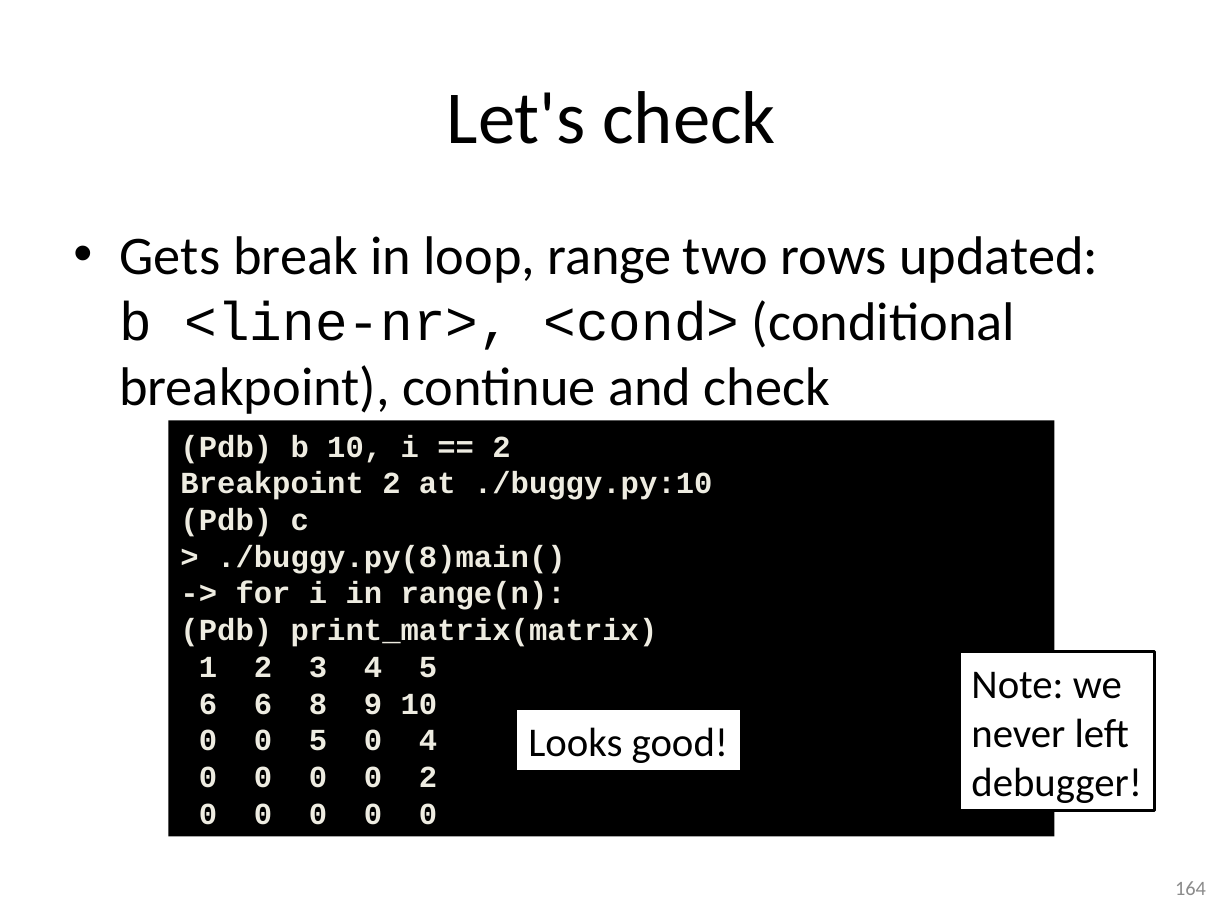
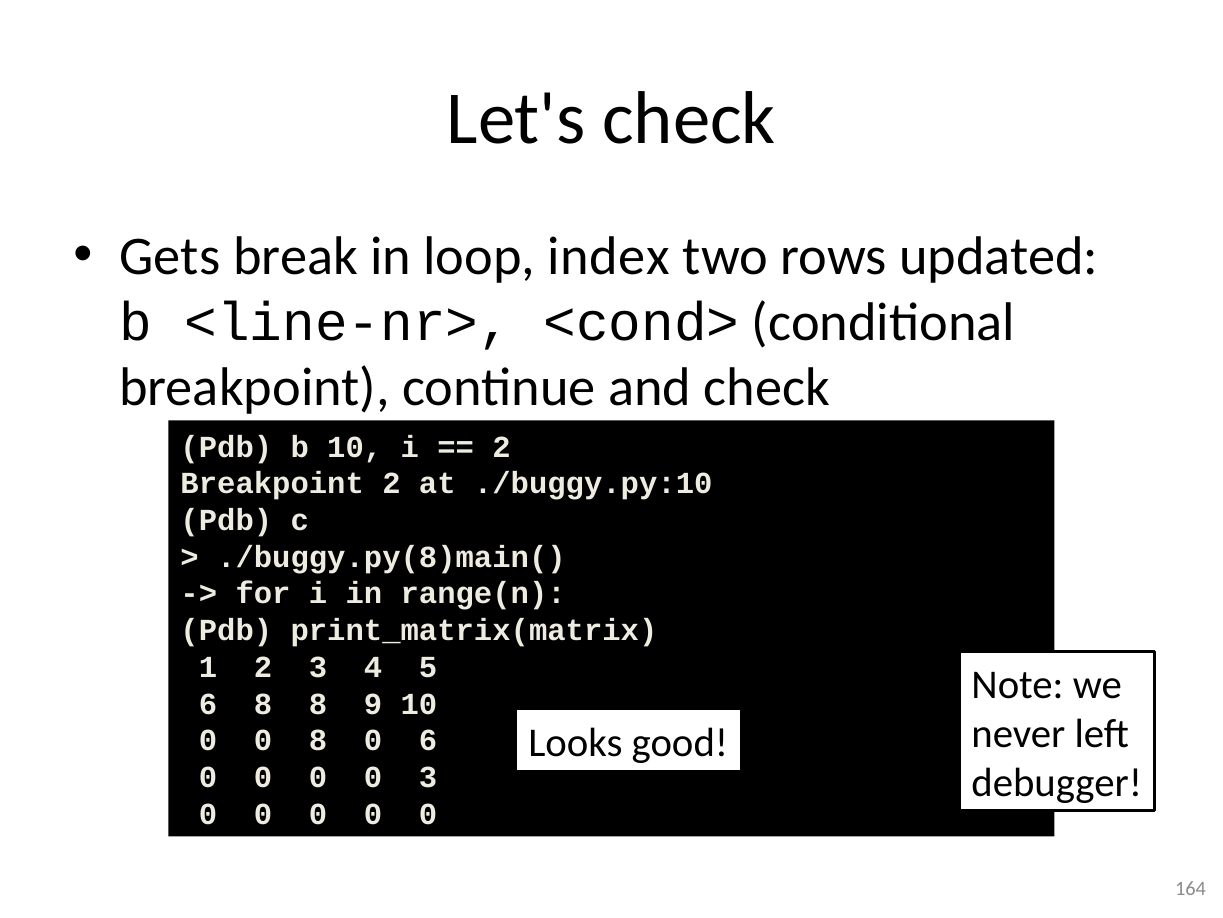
range: range -> index (609, 257)
6 6: 6 -> 8 (263, 703)
0 5: 5 -> 8 (318, 740)
0 4: 4 -> 6 (428, 740)
0 2: 2 -> 3 (428, 777)
